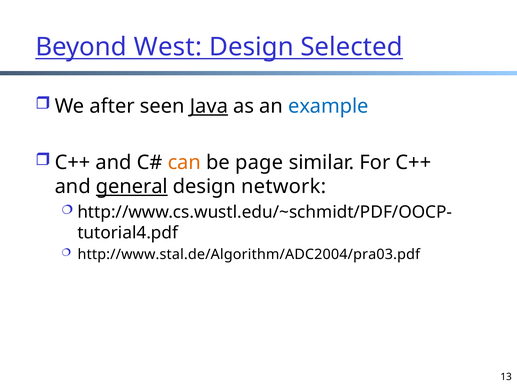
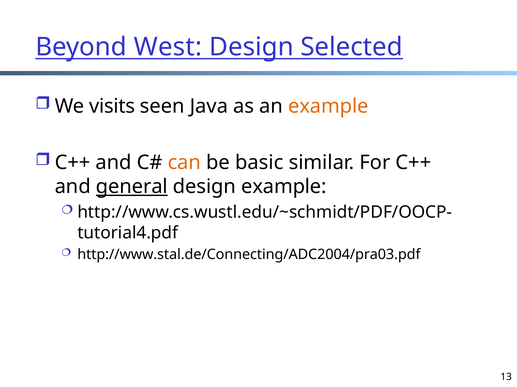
after: after -> visits (112, 107)
Java underline: present -> none (209, 107)
example colour: blue -> orange (328, 107)
page: page -> basic (259, 163)
design network: network -> example (284, 187)
http://www.stal.de/Algorithm/ADC2004/pra03.pdf: http://www.stal.de/Algorithm/ADC2004/pra03.pdf -> http://www.stal.de/Connecting/ADC2004/pra03.pdf (249, 255)
